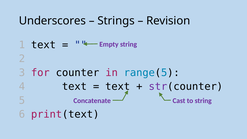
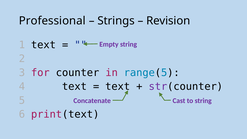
Underscores: Underscores -> Professional (52, 21)
